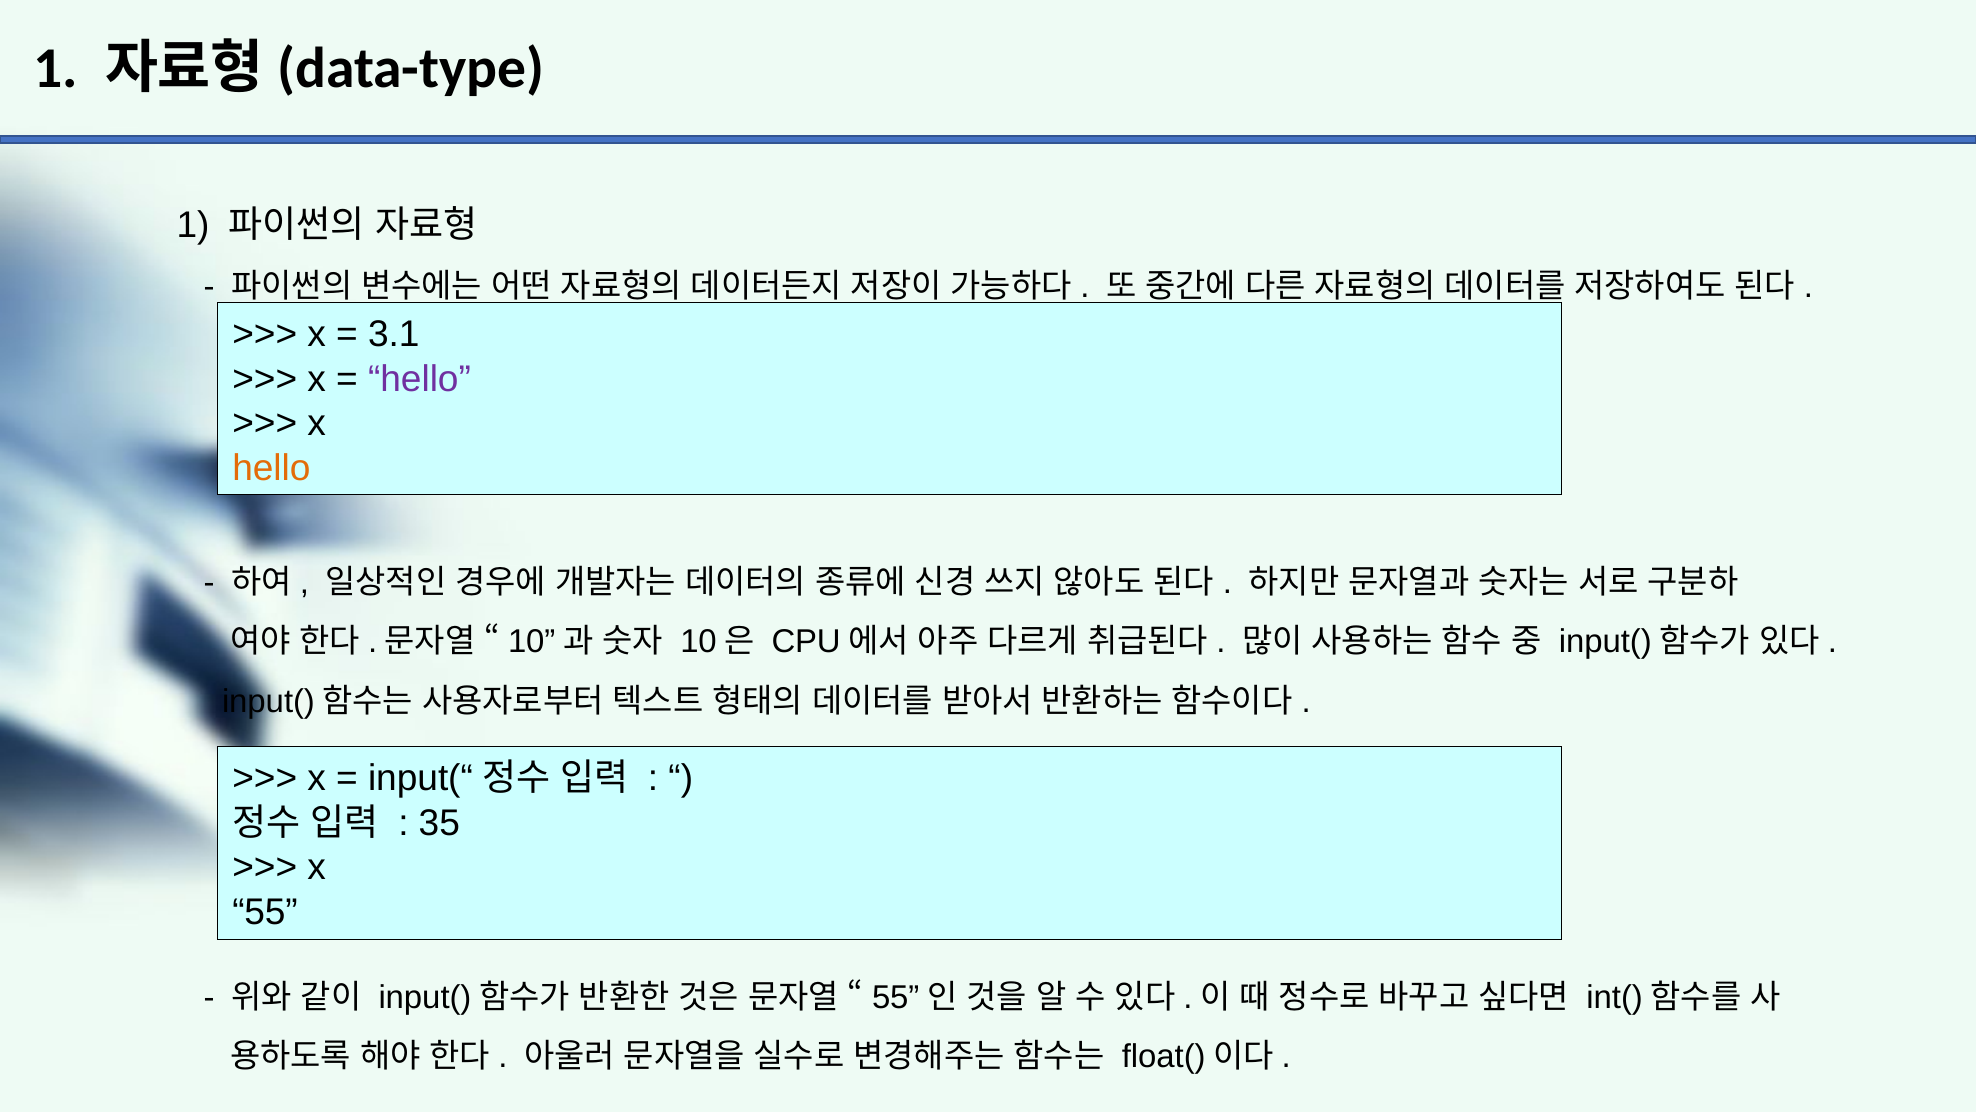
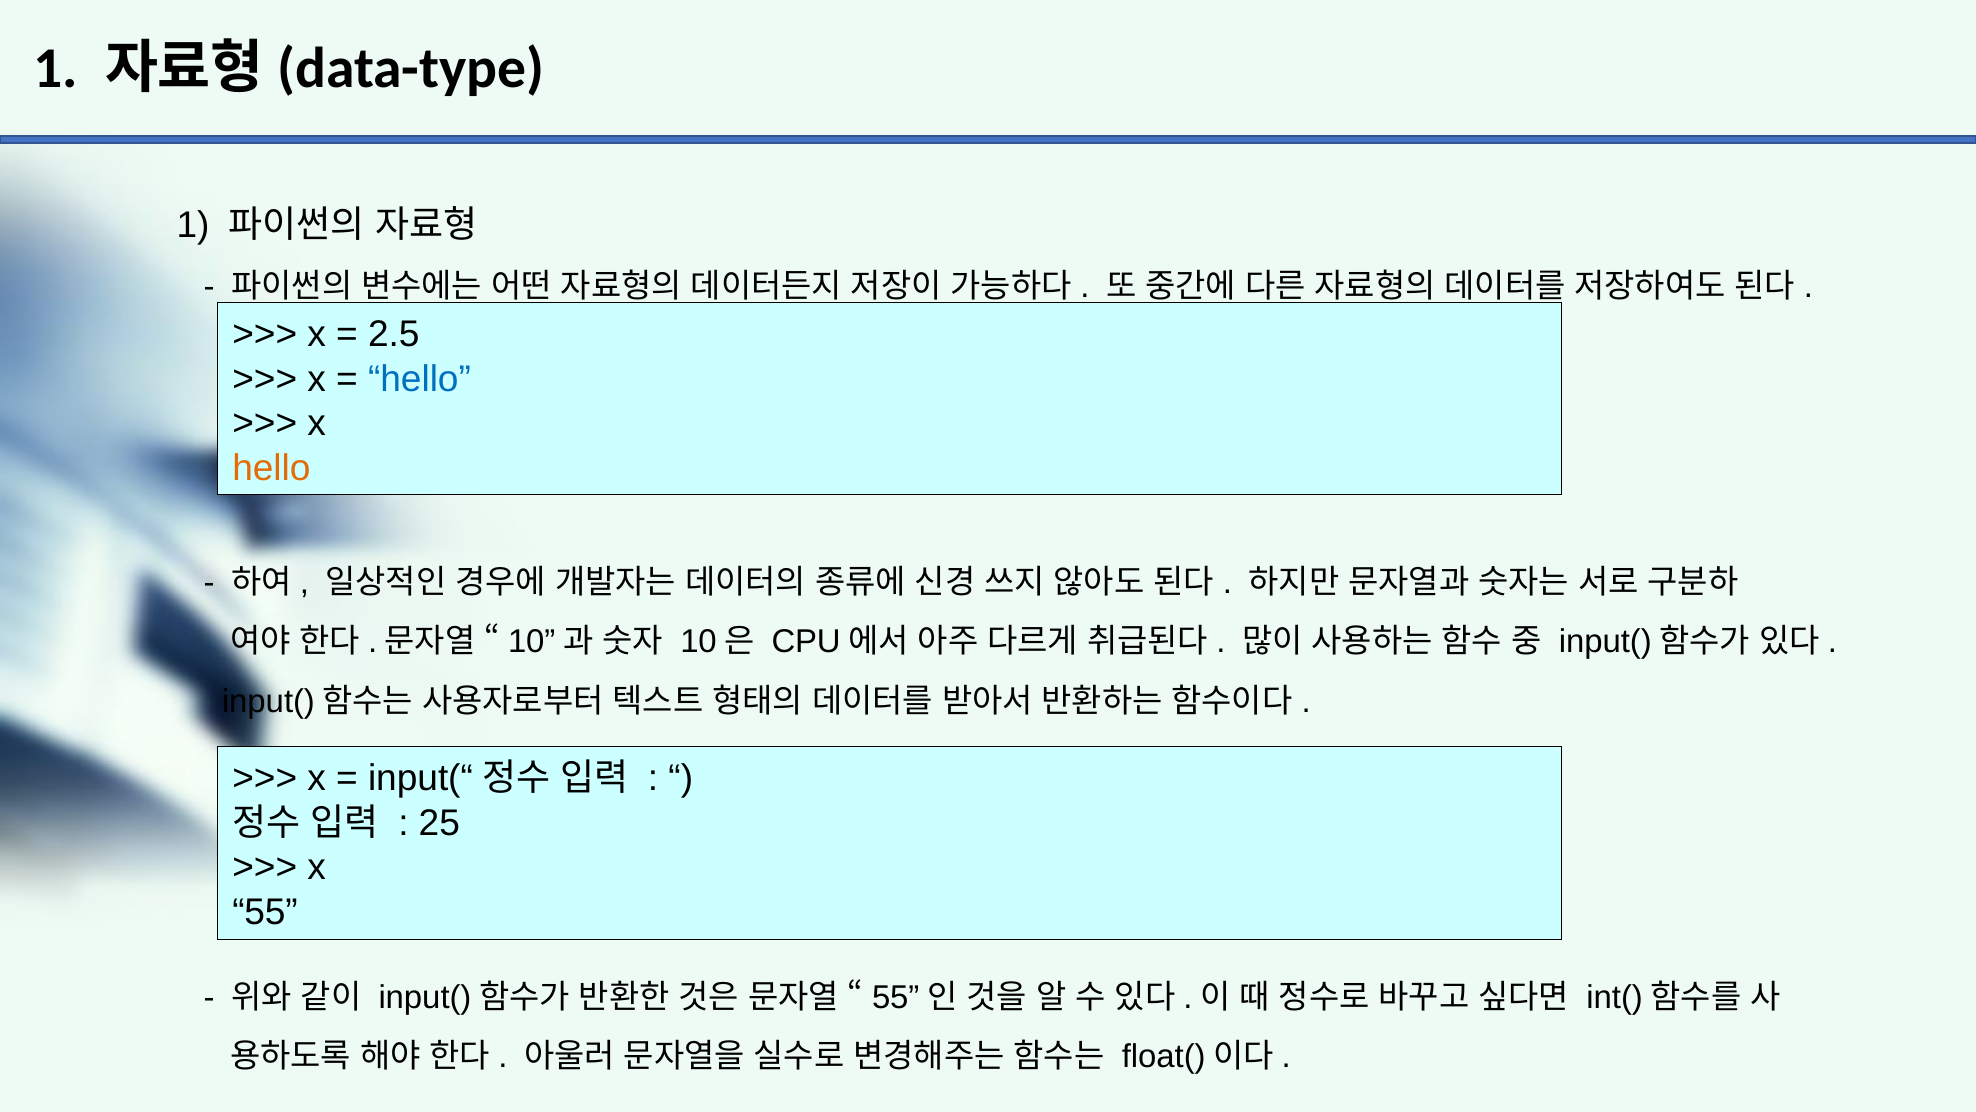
3.1: 3.1 -> 2.5 (394, 334)
hello colour: purple -> blue (419, 379)
35: 35 -> 25 (439, 823)
